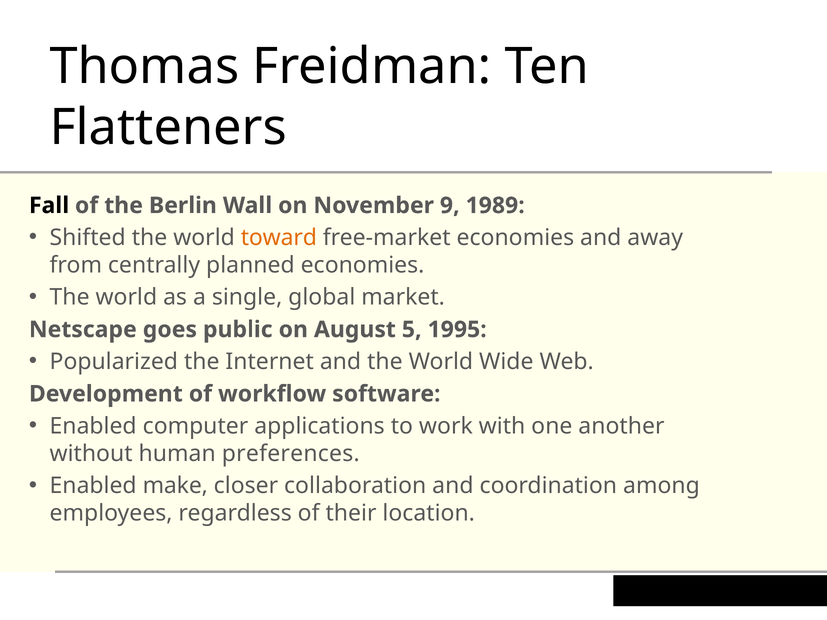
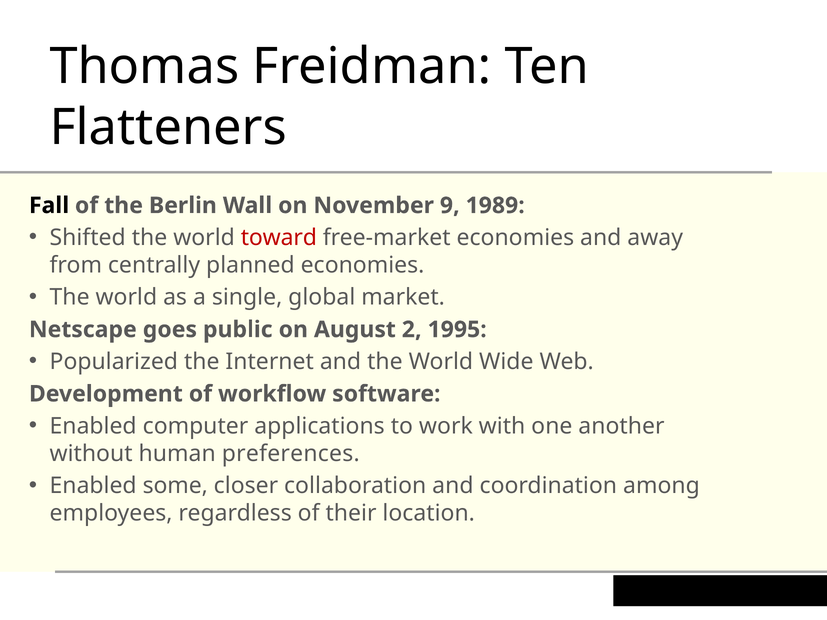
toward colour: orange -> red (279, 238)
5: 5 -> 2 (412, 330)
make: make -> some (175, 486)
